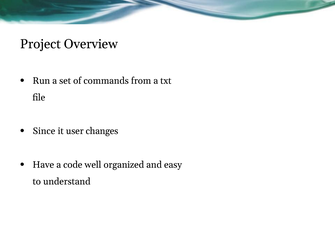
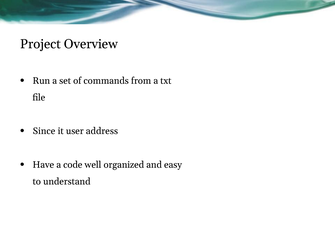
changes: changes -> address (102, 131)
